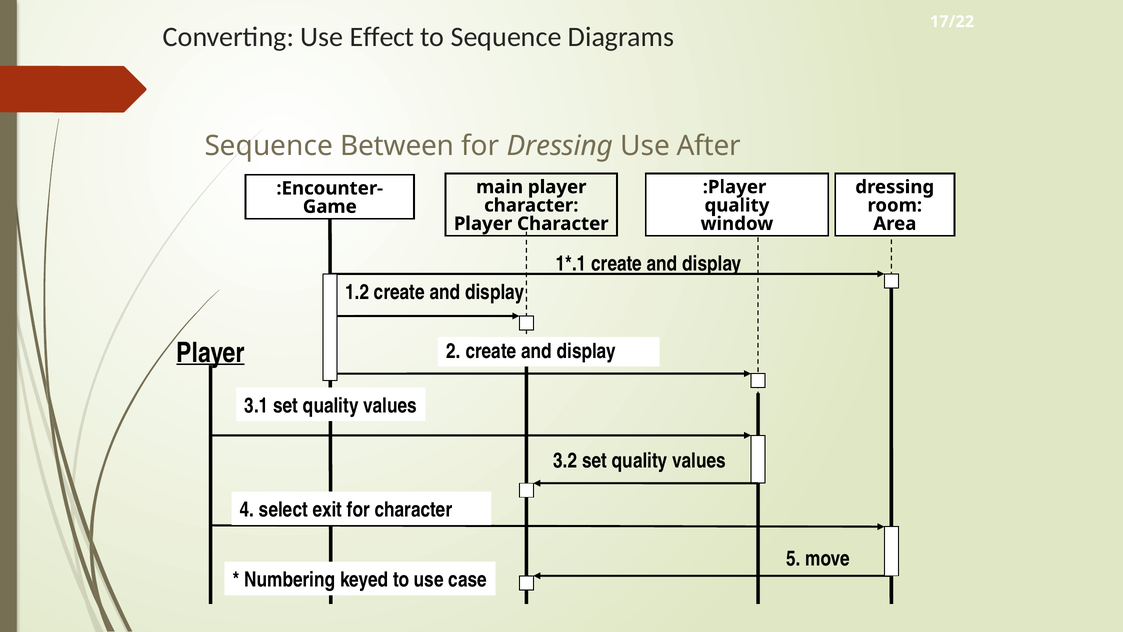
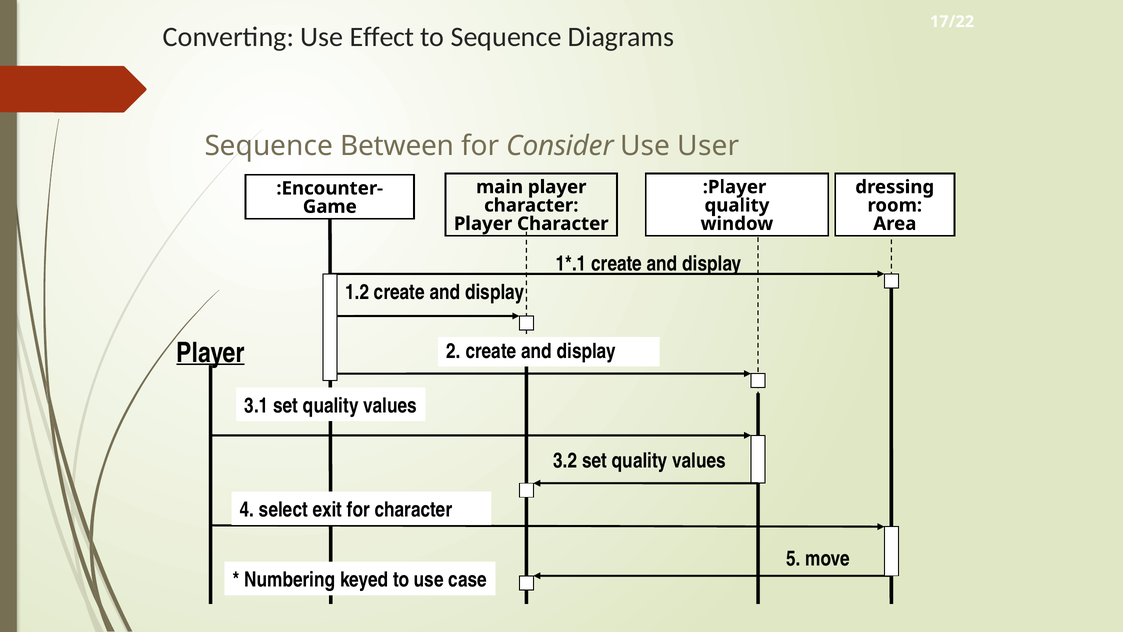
for Dressing: Dressing -> Consider (560, 146)
After: After -> User (708, 146)
